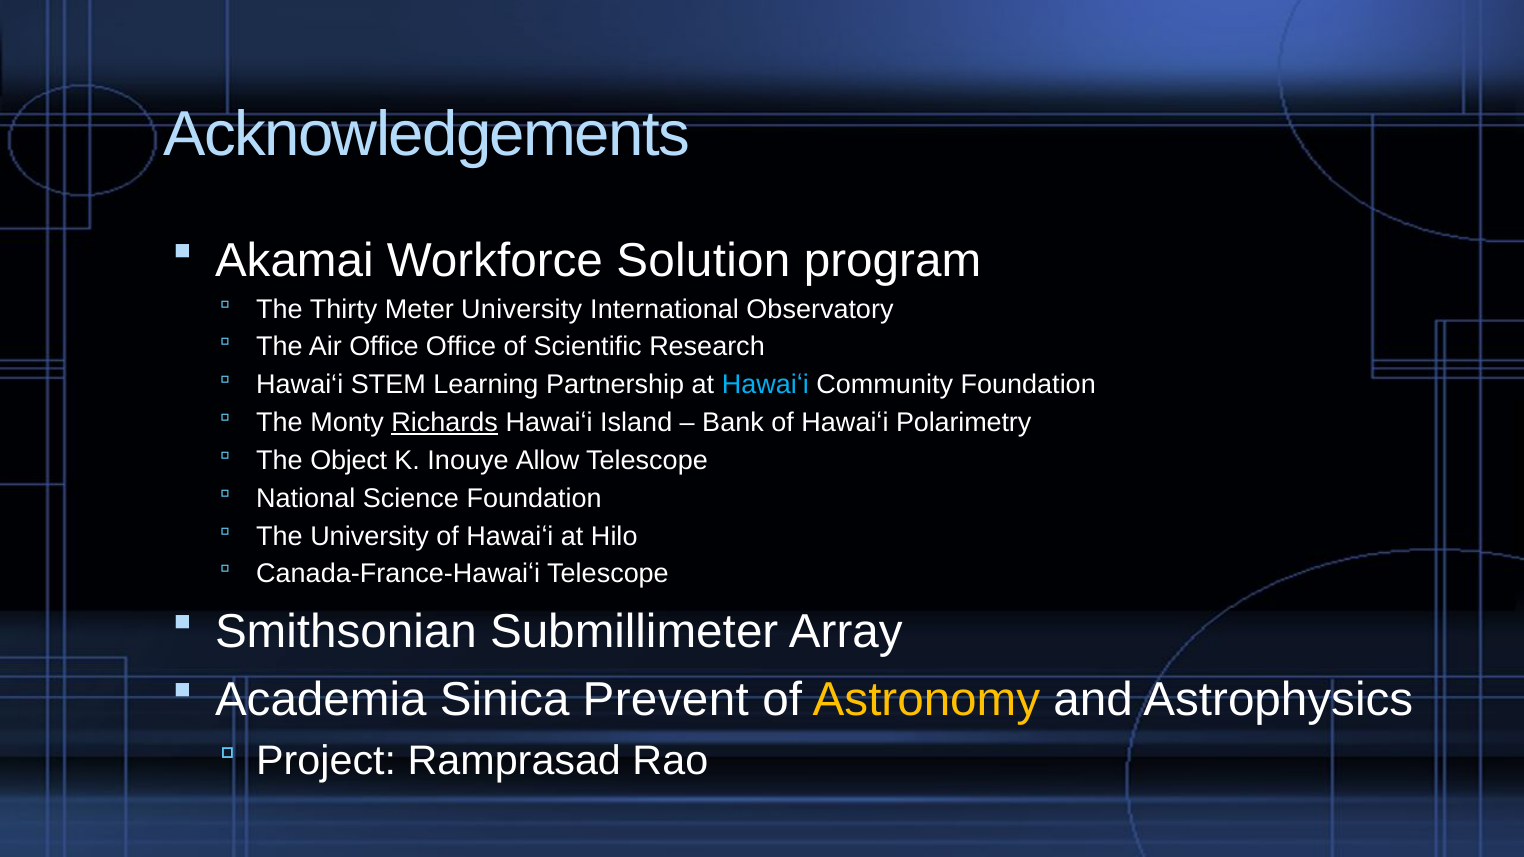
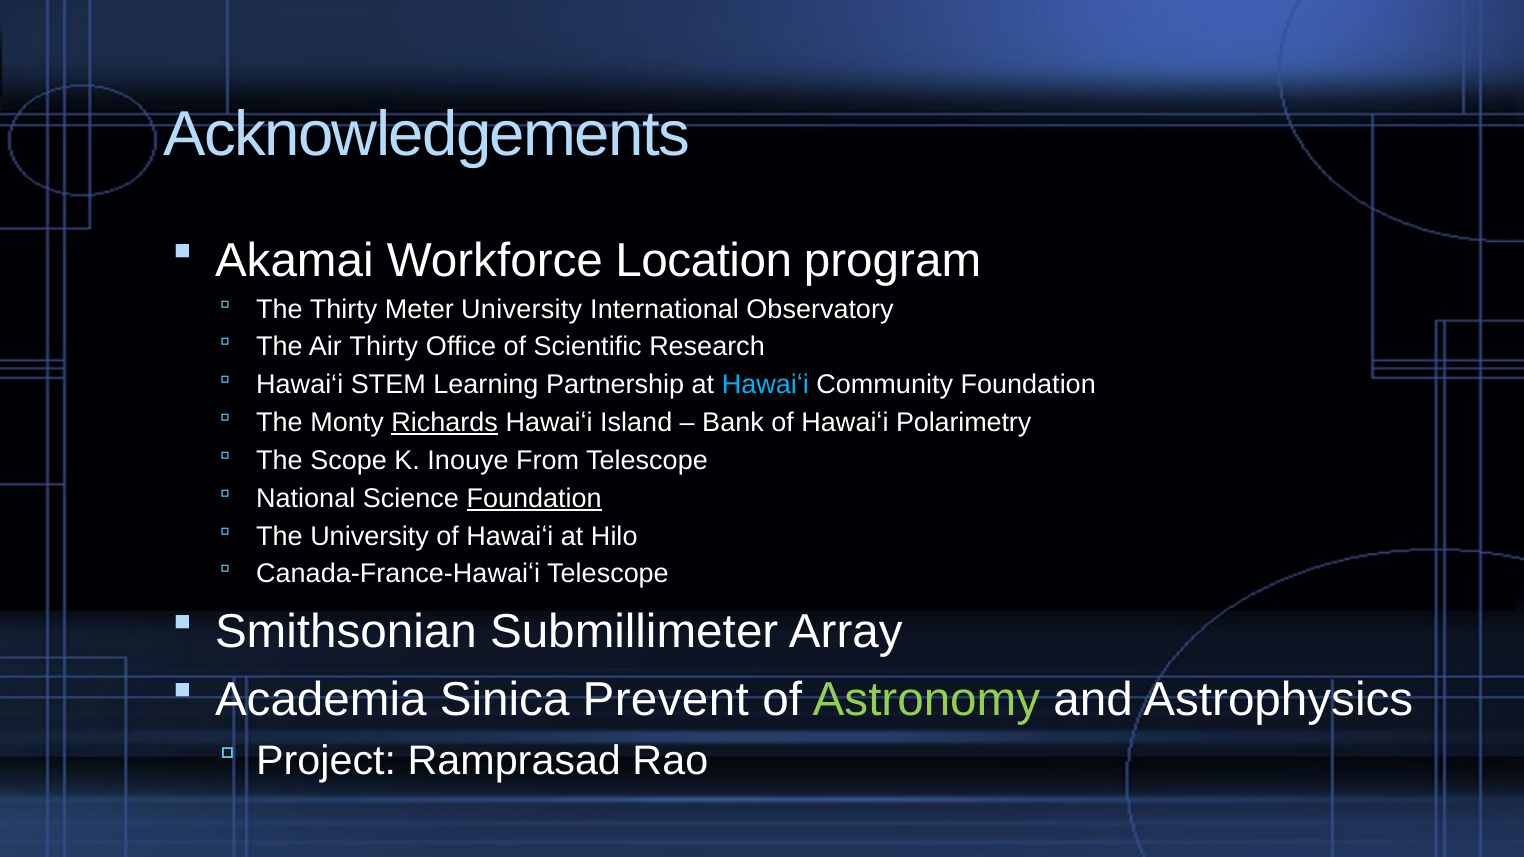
Solution: Solution -> Location (704, 260)
Air Office: Office -> Thirty (384, 347)
Object: Object -> Scope (349, 461)
Allow: Allow -> From (548, 461)
Foundation underline: none -> present (534, 498)
Astronomy colour: yellow -> light green (926, 700)
